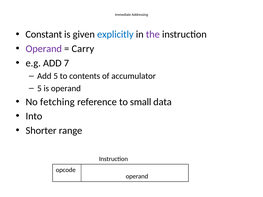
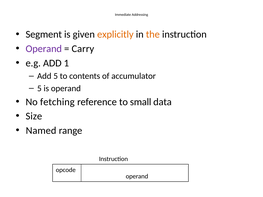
Constant: Constant -> Segment (44, 34)
explicitly colour: blue -> orange (115, 34)
the colour: purple -> orange (153, 34)
7: 7 -> 1 (66, 63)
Into: Into -> Size (34, 116)
Shorter: Shorter -> Named (41, 131)
